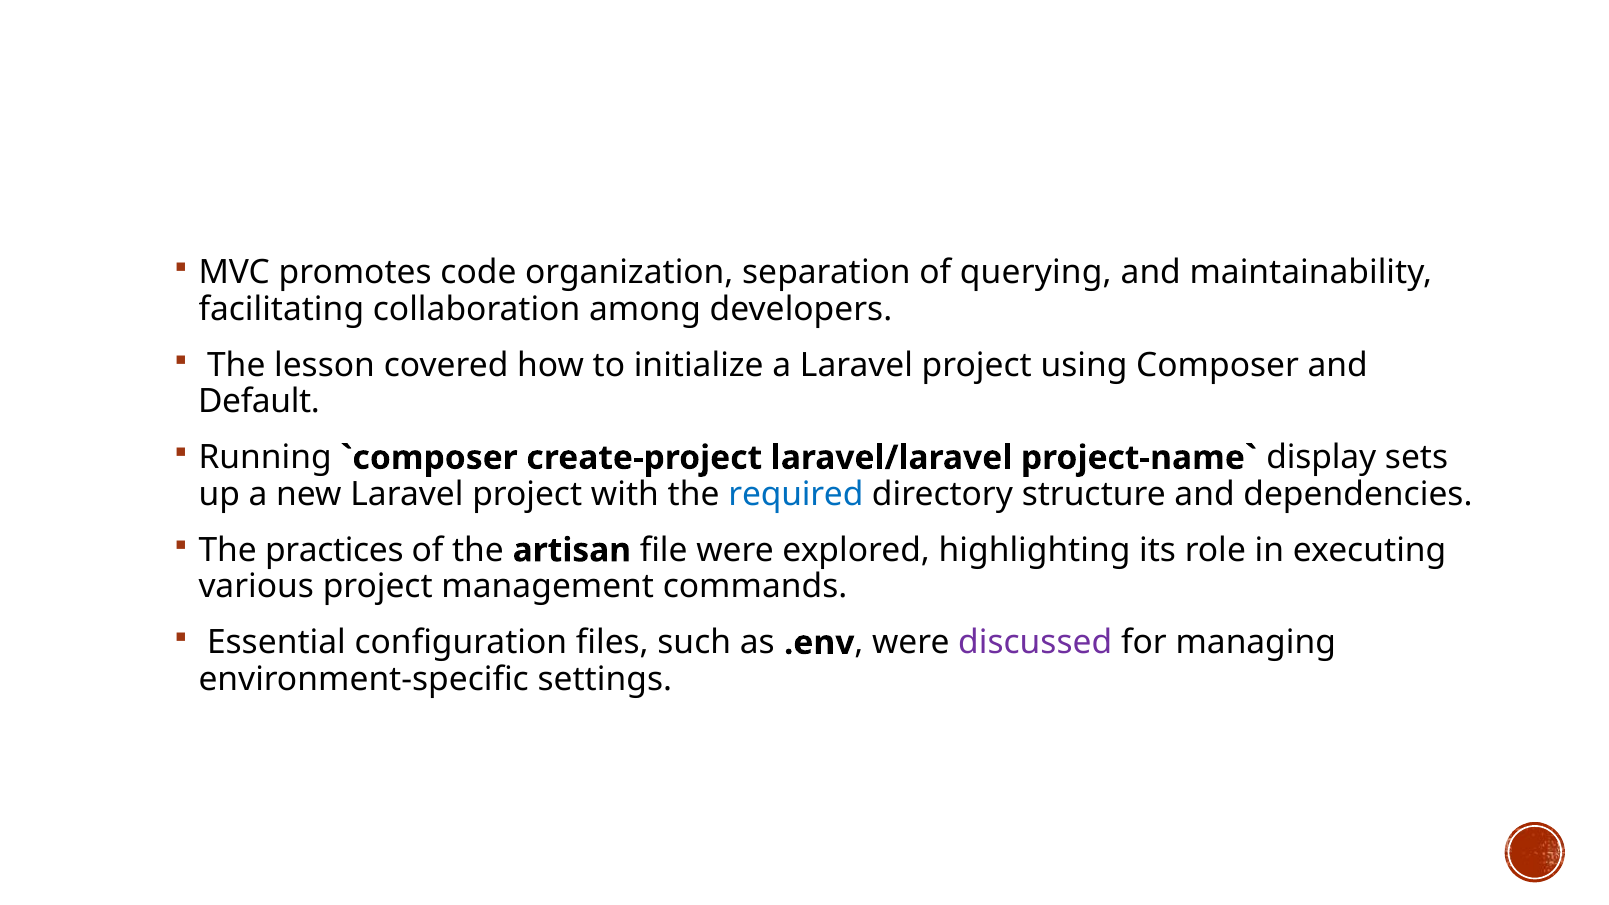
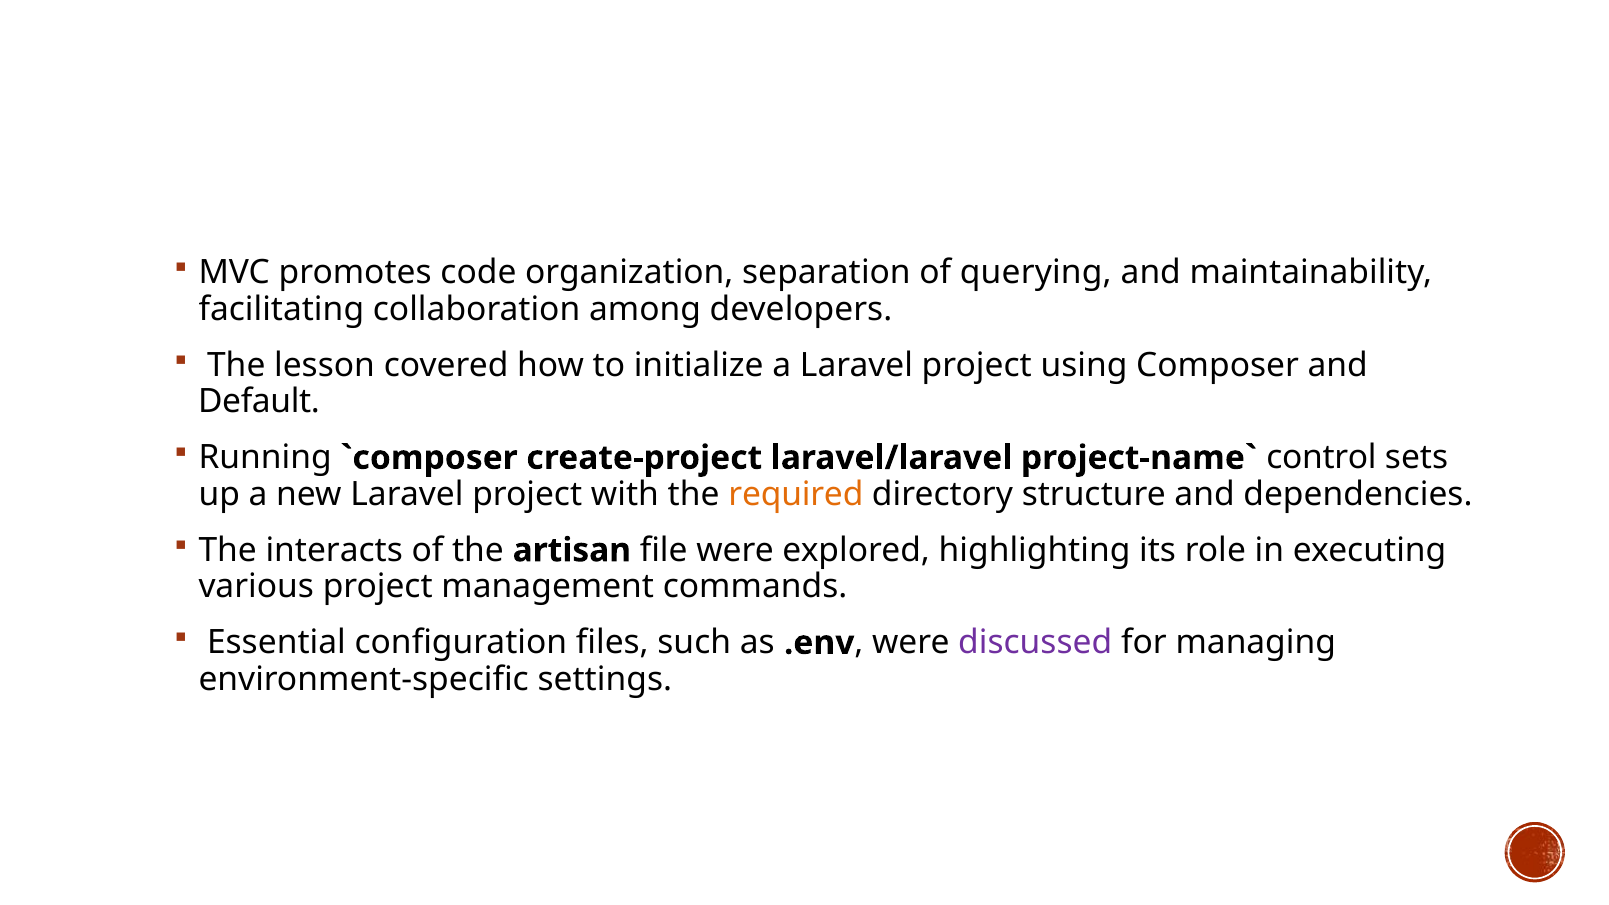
display: display -> control (1321, 458)
required colour: blue -> orange (796, 494)
practices: practices -> interacts (334, 550)
